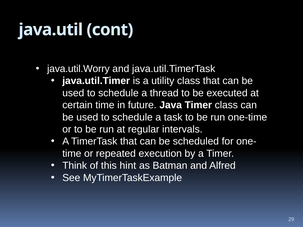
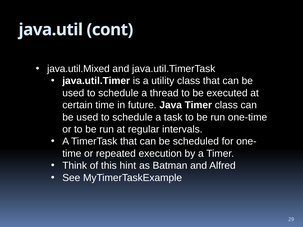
java.util.Worry: java.util.Worry -> java.util.Mixed (78, 69)
